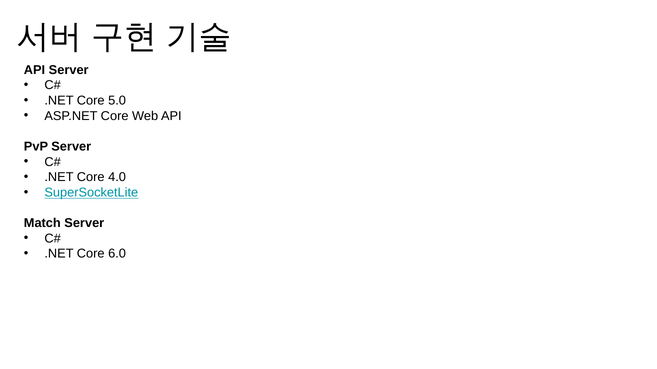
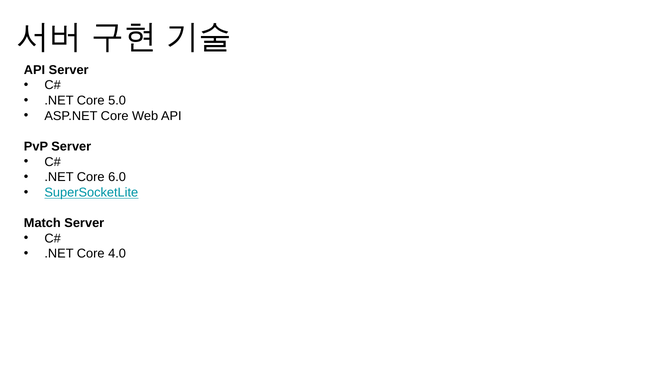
4.0: 4.0 -> 6.0 (117, 177)
6.0: 6.0 -> 4.0 (117, 254)
